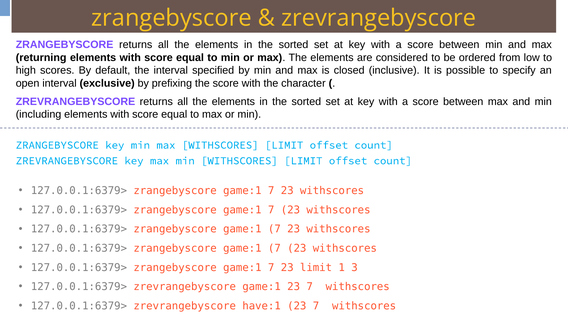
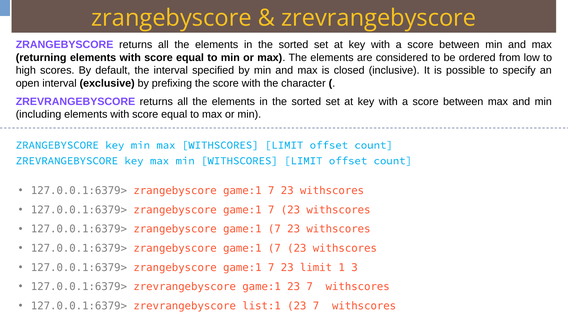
have:1: have:1 -> list:1 (262, 305)
